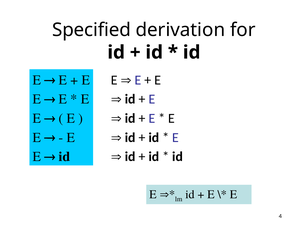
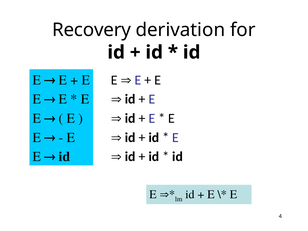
Specified: Specified -> Recovery (92, 30)
